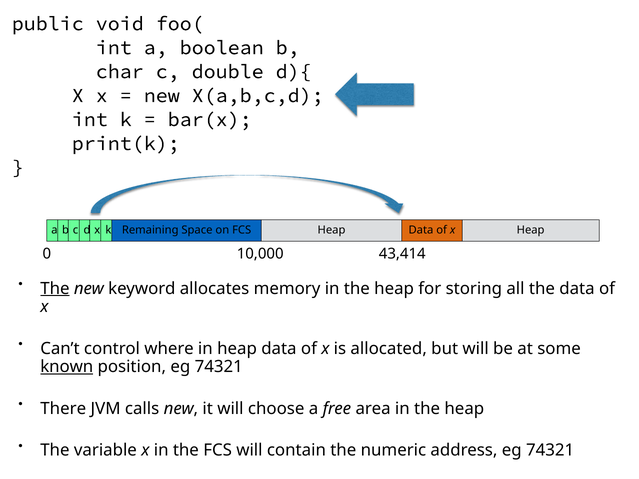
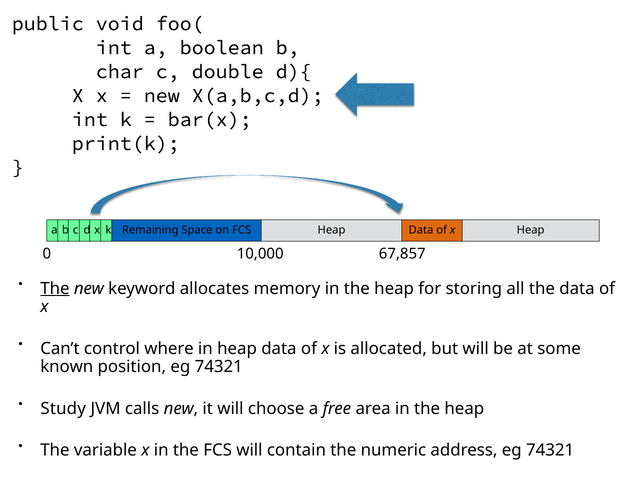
43,414: 43,414 -> 67,857 (402, 254)
known underline: present -> none (67, 367)
There: There -> Study (63, 409)
